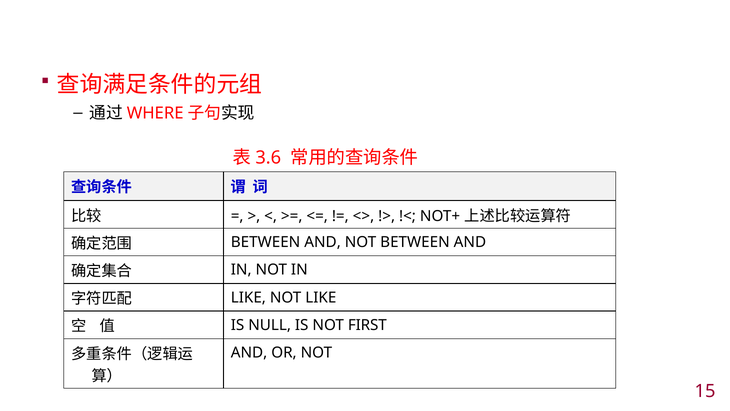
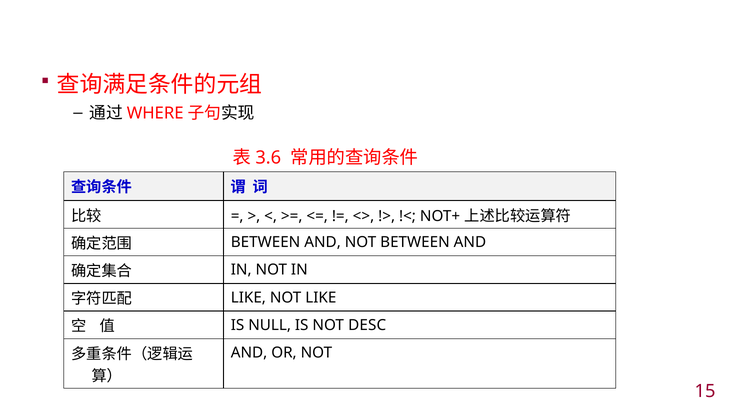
FIRST: FIRST -> DESC (367, 325)
